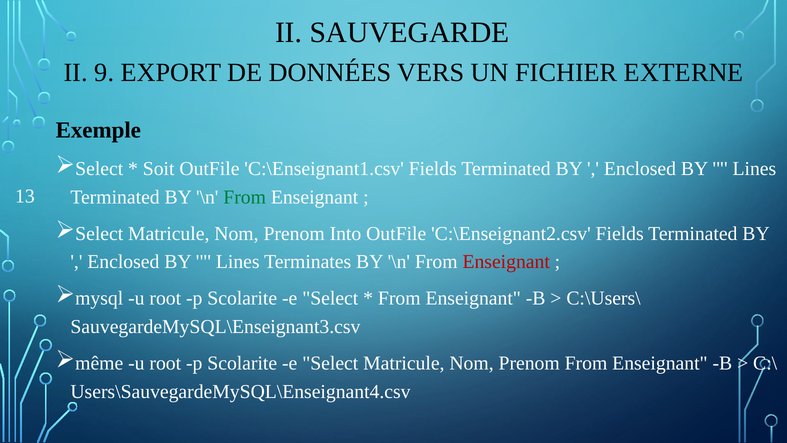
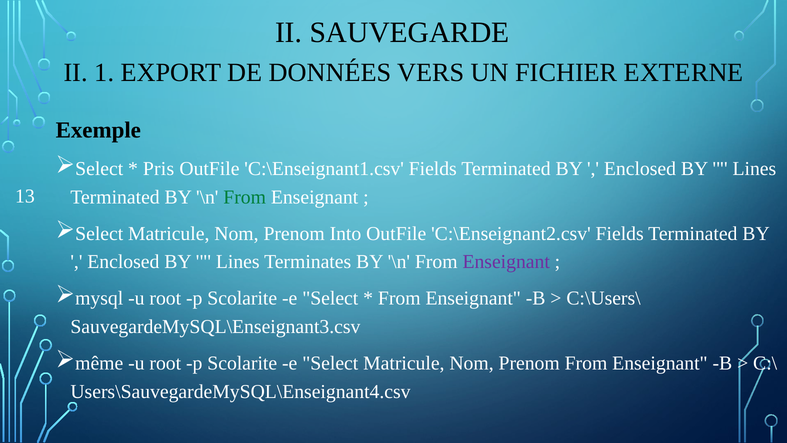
9: 9 -> 1 (104, 72)
Soit: Soit -> Pris (159, 169)
Enseignant colour: red -> purple (506, 262)
